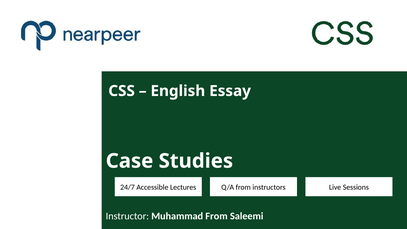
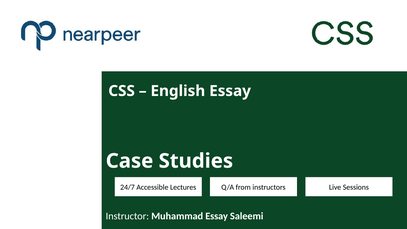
Muhammad From: From -> Essay (217, 216)
